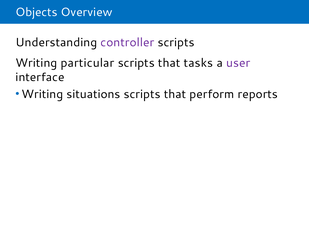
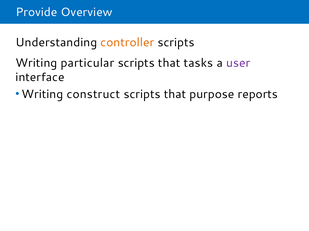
Objects: Objects -> Provide (36, 12)
controller colour: purple -> orange (127, 43)
situations: situations -> construct (93, 95)
perform: perform -> purpose (212, 95)
